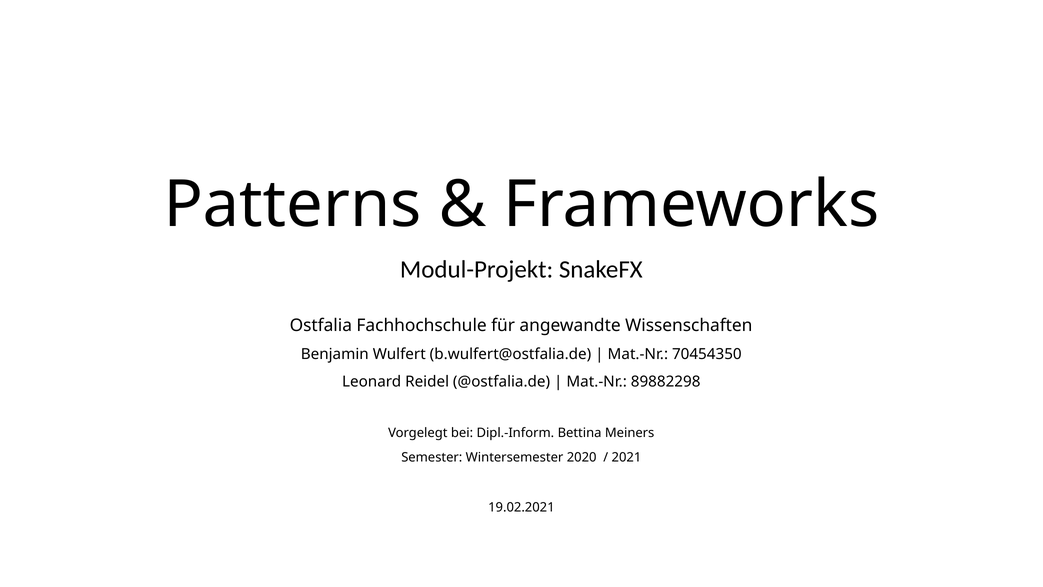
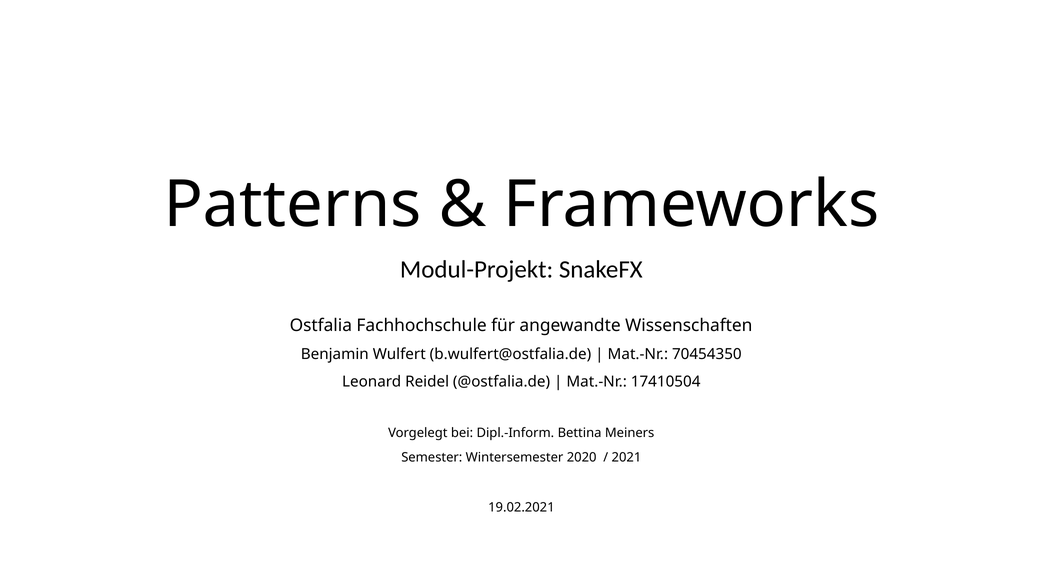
89882298: 89882298 -> 17410504 (666, 381)
